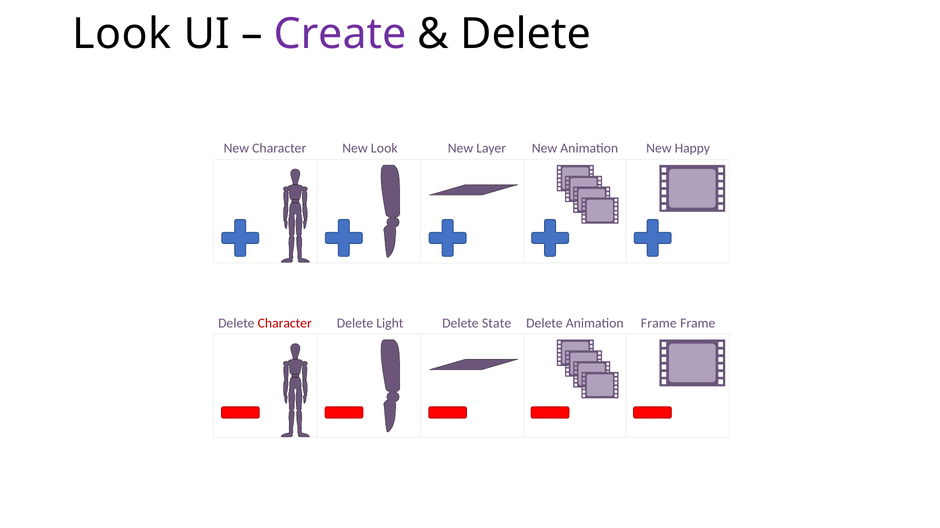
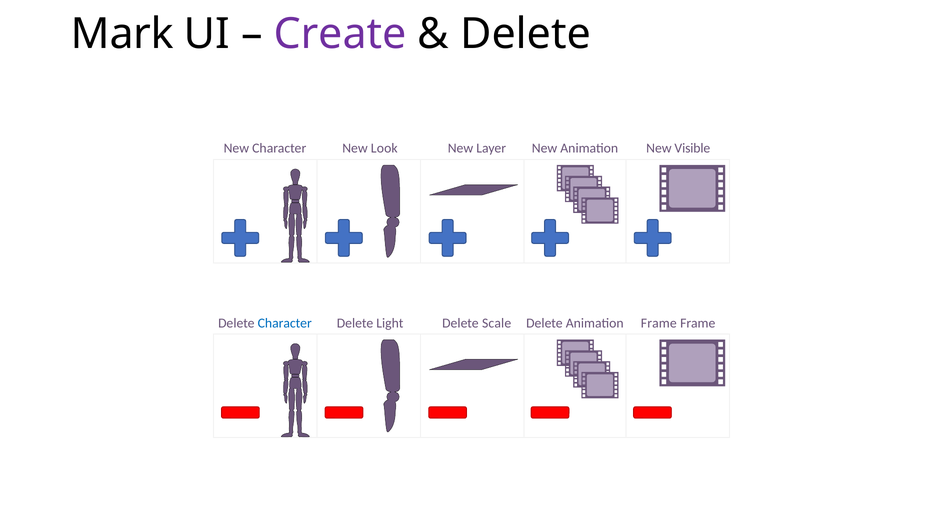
Look: Look -> Mark (122, 34)
Happy: Happy -> Visible (692, 149)
Character colour: red -> blue (285, 323)
State: State -> Scale (497, 323)
